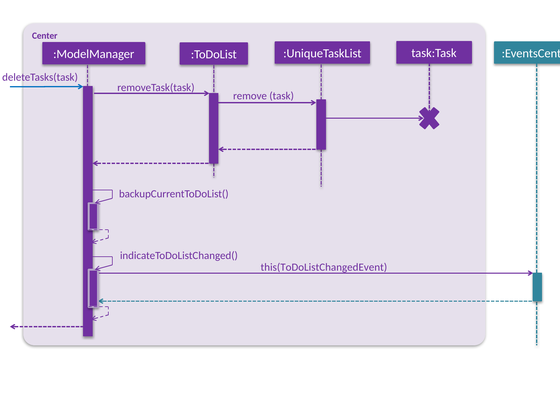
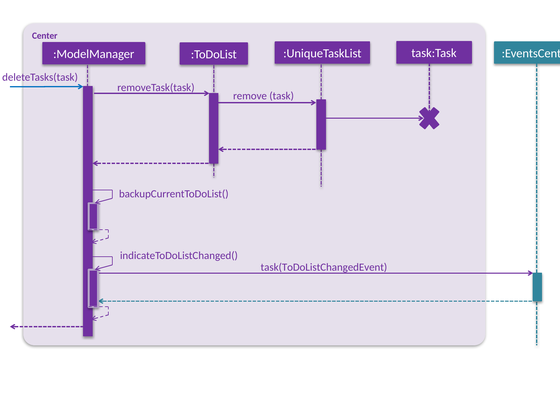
this(ToDoListChangedEvent: this(ToDoListChangedEvent -> task(ToDoListChangedEvent (324, 267)
